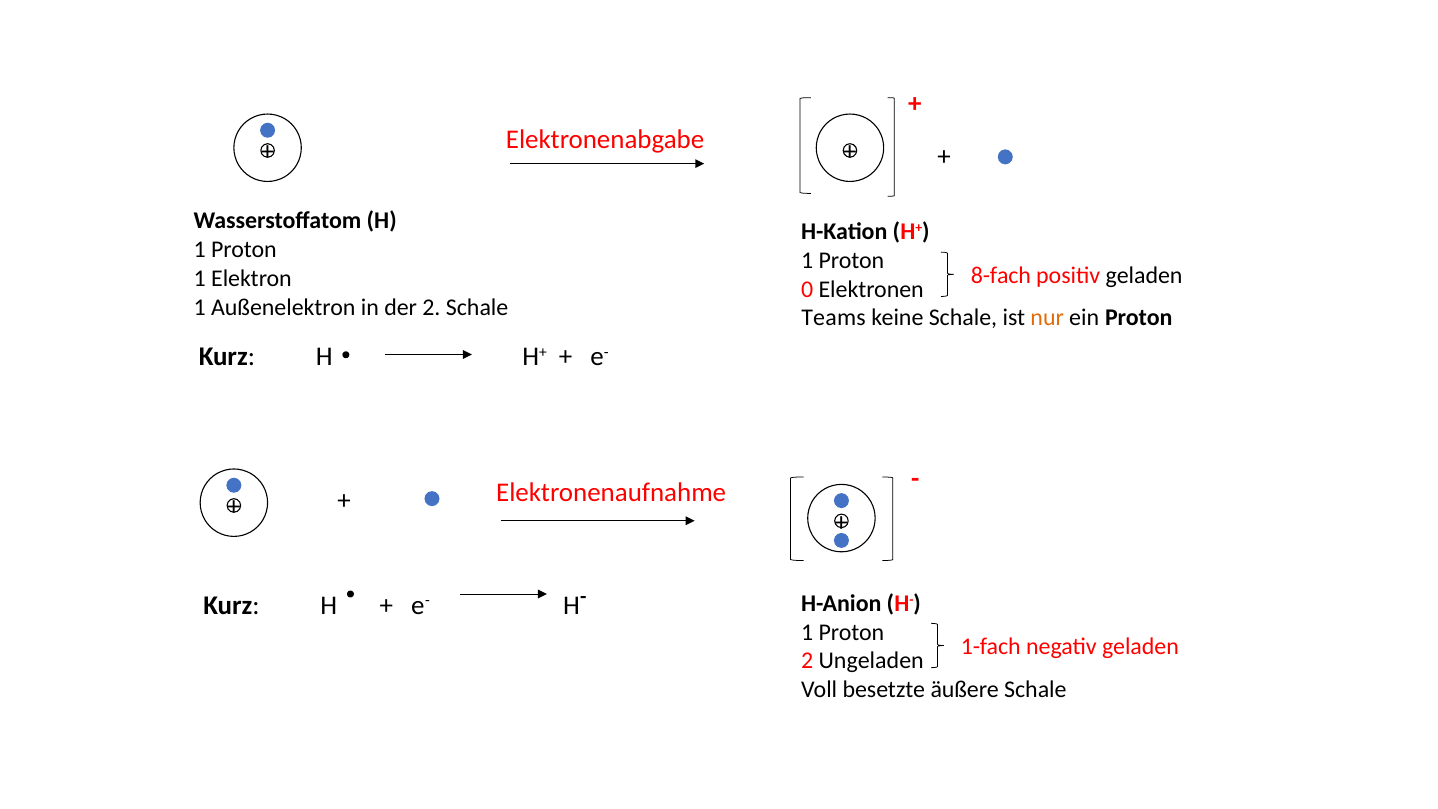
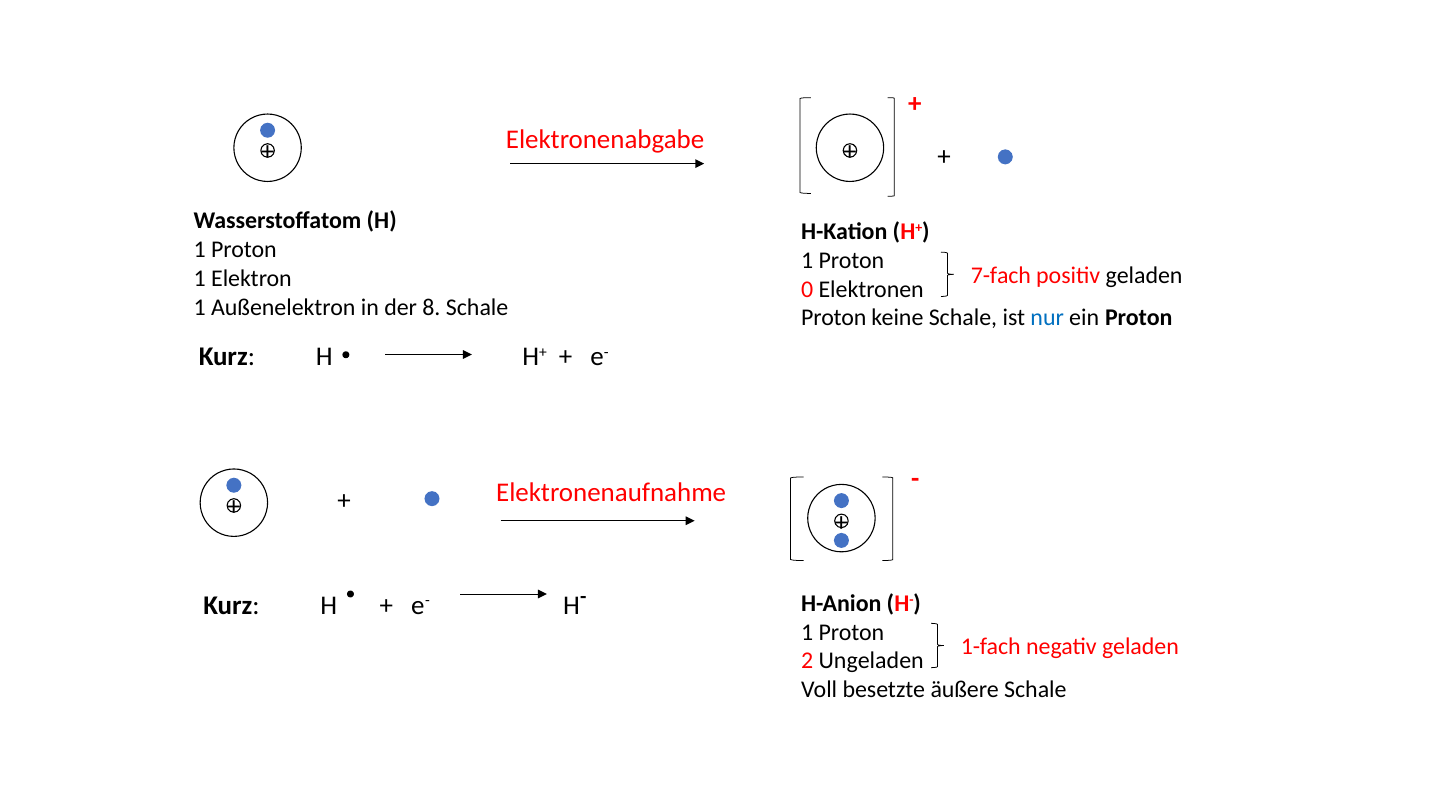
8-fach: 8-fach -> 7-fach (1001, 276)
der 2: 2 -> 8 (431, 307)
Teams: Teams -> Proton (834, 318)
nur colour: orange -> blue (1047, 318)
